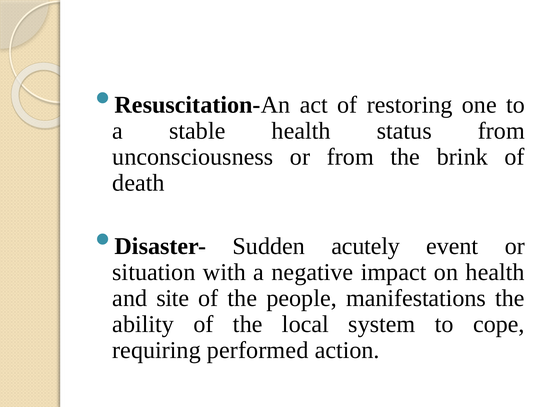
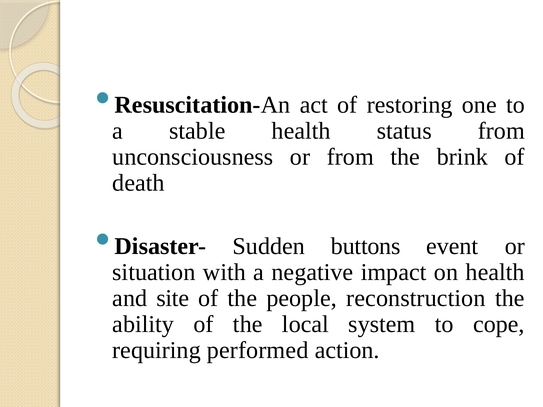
acutely: acutely -> buttons (366, 246)
manifestations: manifestations -> reconstruction (416, 298)
